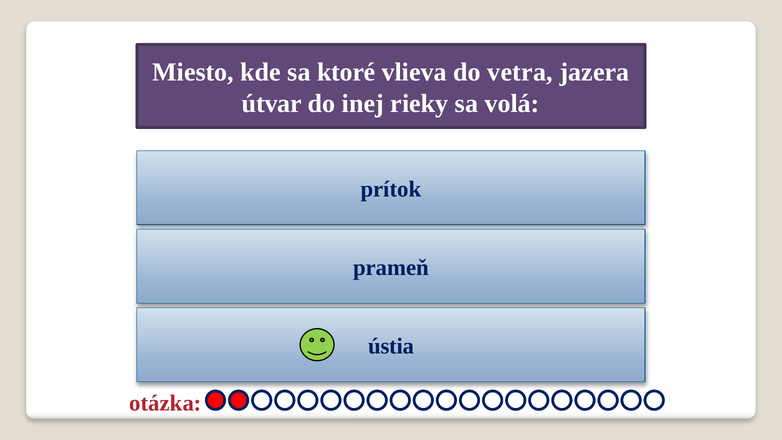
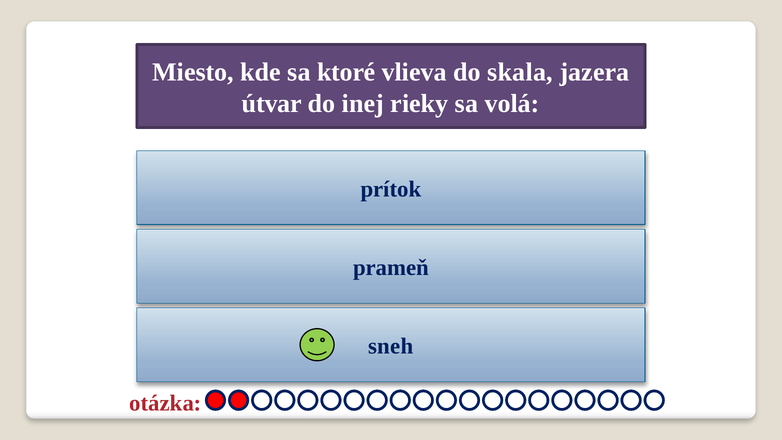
vetra: vetra -> skala (520, 72)
ústia: ústia -> sneh (391, 346)
